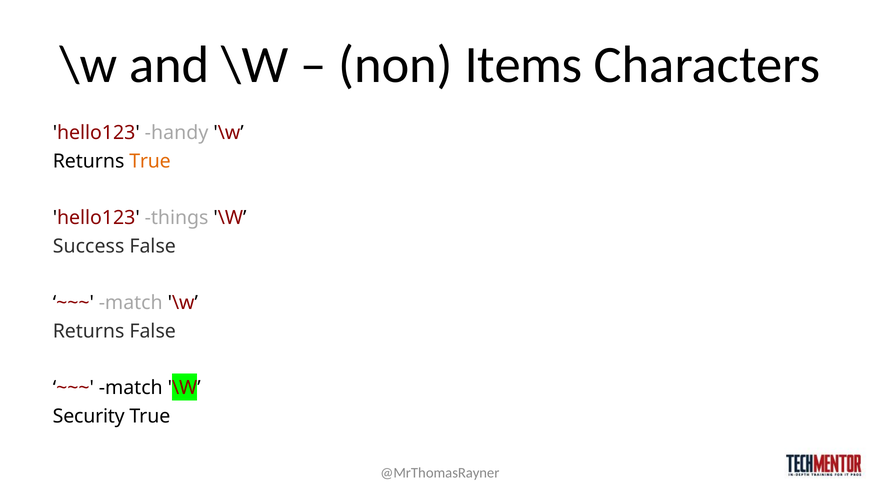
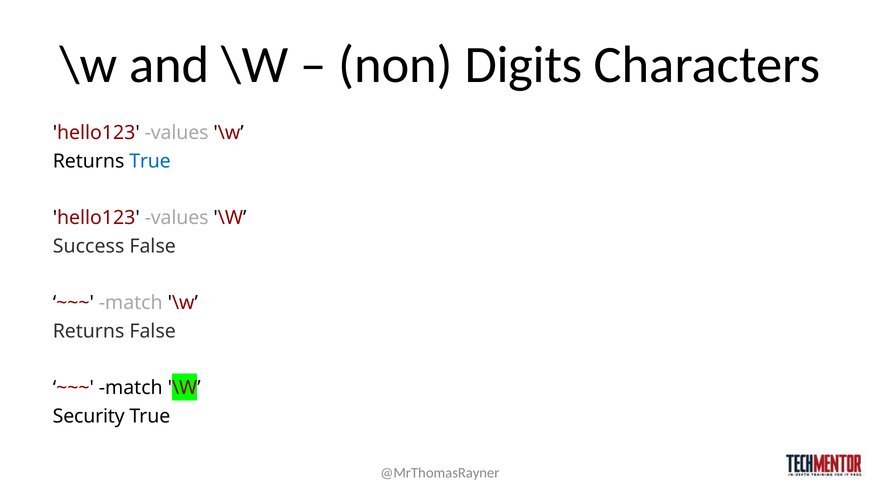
Items: Items -> Digits (523, 65)
handy: handy -> values (177, 133)
True colour: orange -> blue (150, 161)
things: things -> values (177, 218)
